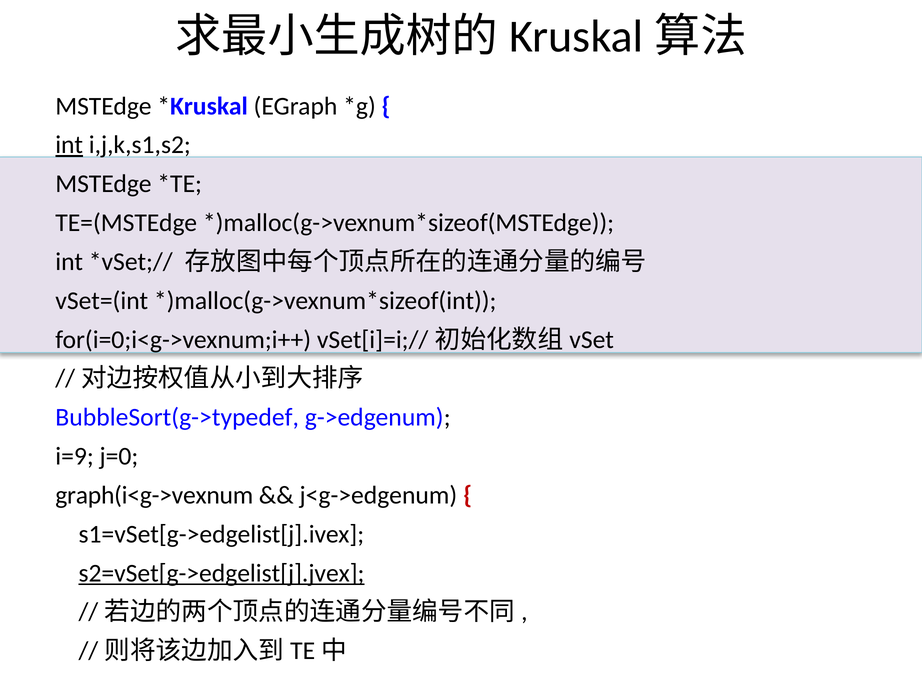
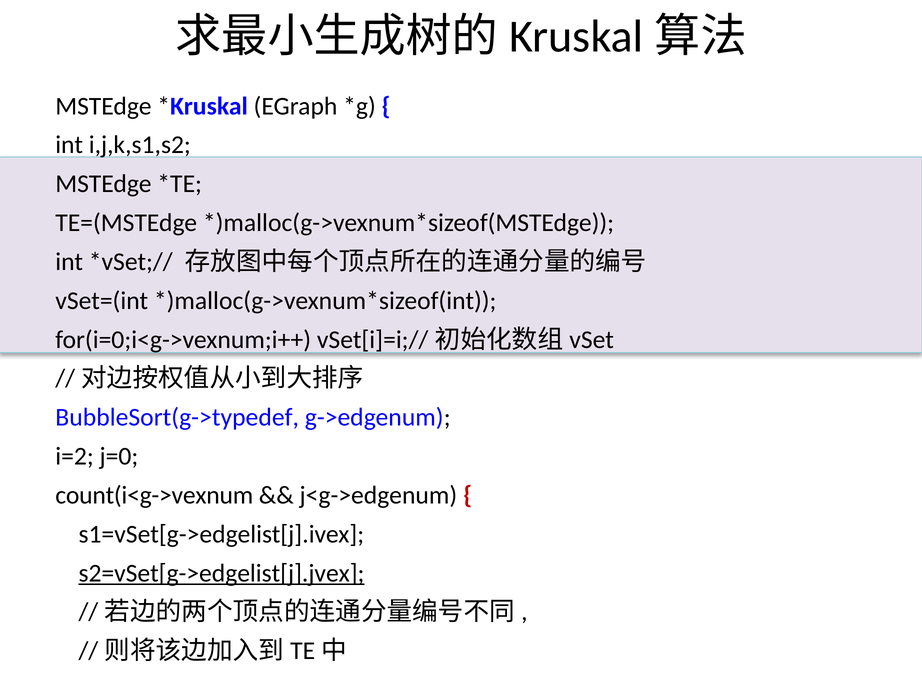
int underline: present -> none (69, 145)
i=9: i=9 -> i=2 (75, 457)
graph(i<g->vexnum: graph(i<g->vexnum -> count(i<g->vexnum (154, 496)
